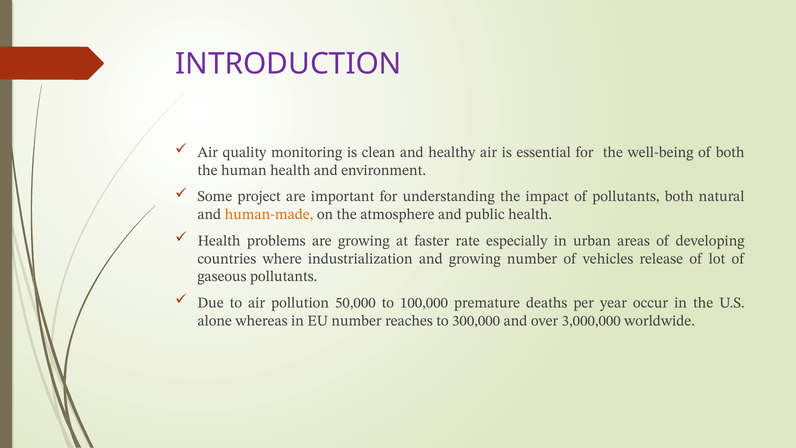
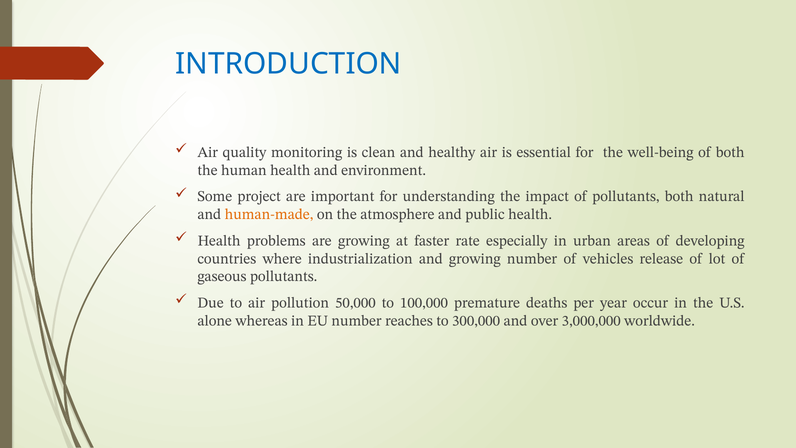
INTRODUCTION colour: purple -> blue (288, 64)
